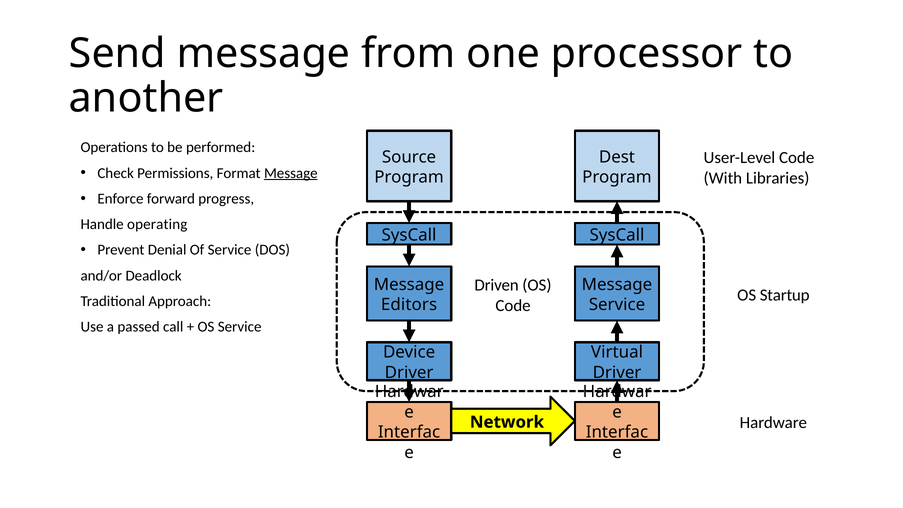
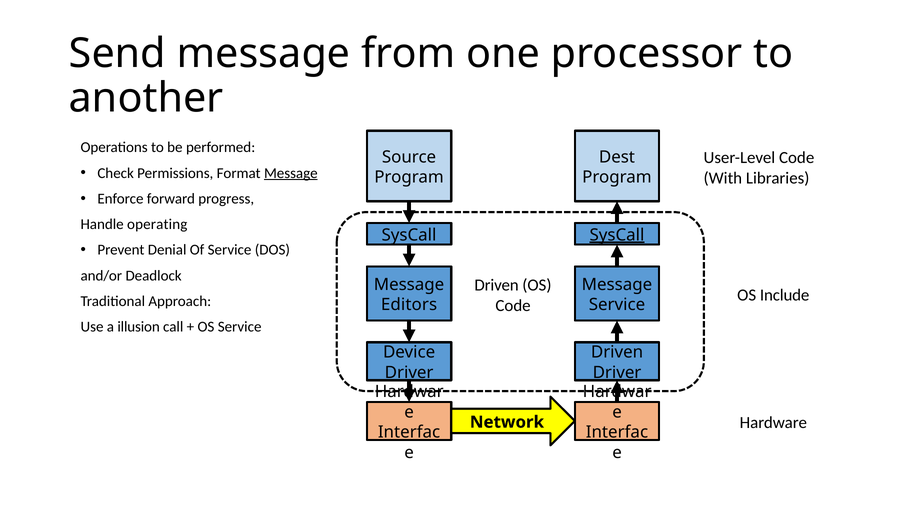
SysCall underline: none -> present (617, 235)
Startup: Startup -> Include (785, 295)
passed: passed -> illusion (139, 327)
Virtual: Virtual -> Driven (617, 352)
